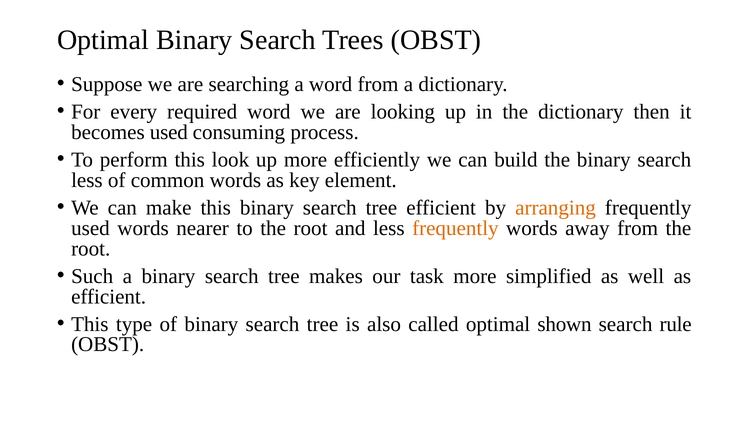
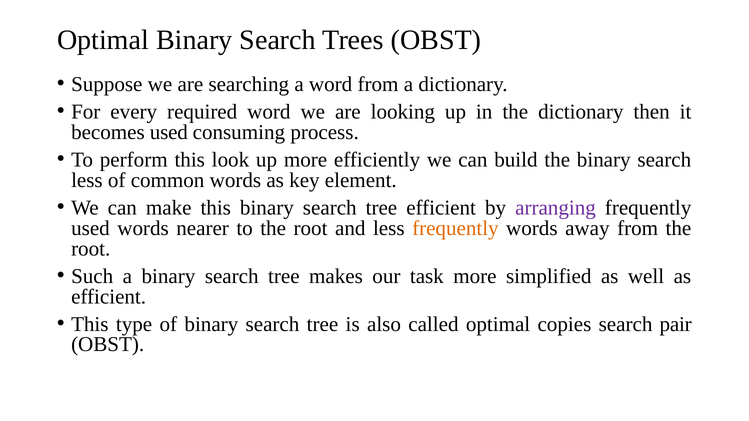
arranging colour: orange -> purple (556, 208)
shown: shown -> copies (564, 324)
rule: rule -> pair (676, 324)
